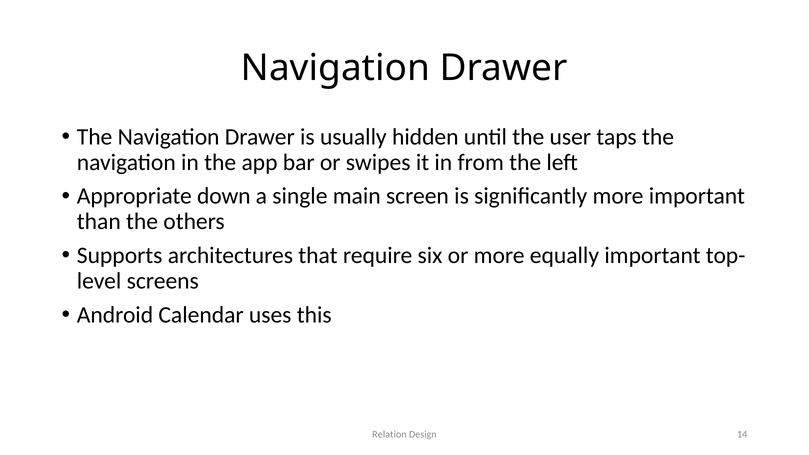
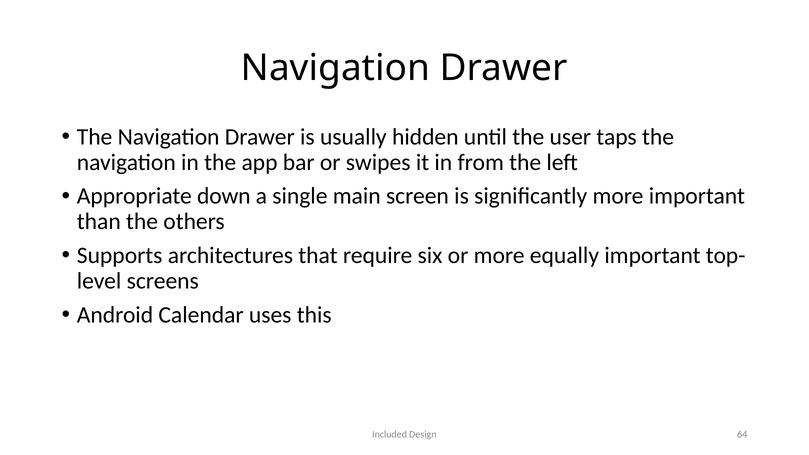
Relation: Relation -> Included (390, 434)
14: 14 -> 64 (742, 434)
